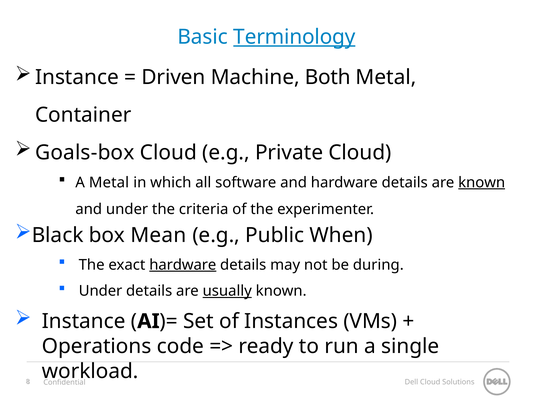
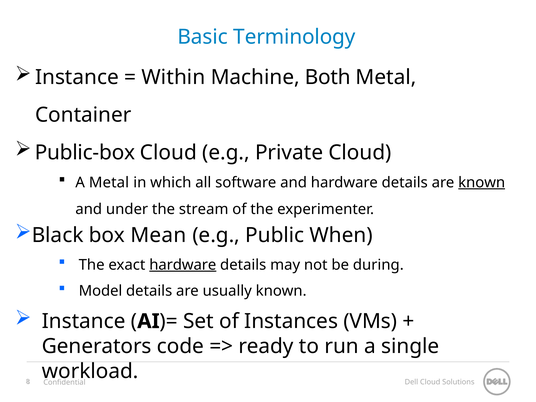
Terminology underline: present -> none (294, 37)
Driven: Driven -> Within (173, 77)
Goals-box: Goals-box -> Public-box (85, 152)
criteria: criteria -> stream (204, 209)
Under: Under -> Model (100, 291)
usually underline: present -> none (227, 291)
Operations: Operations -> Generators (97, 346)
